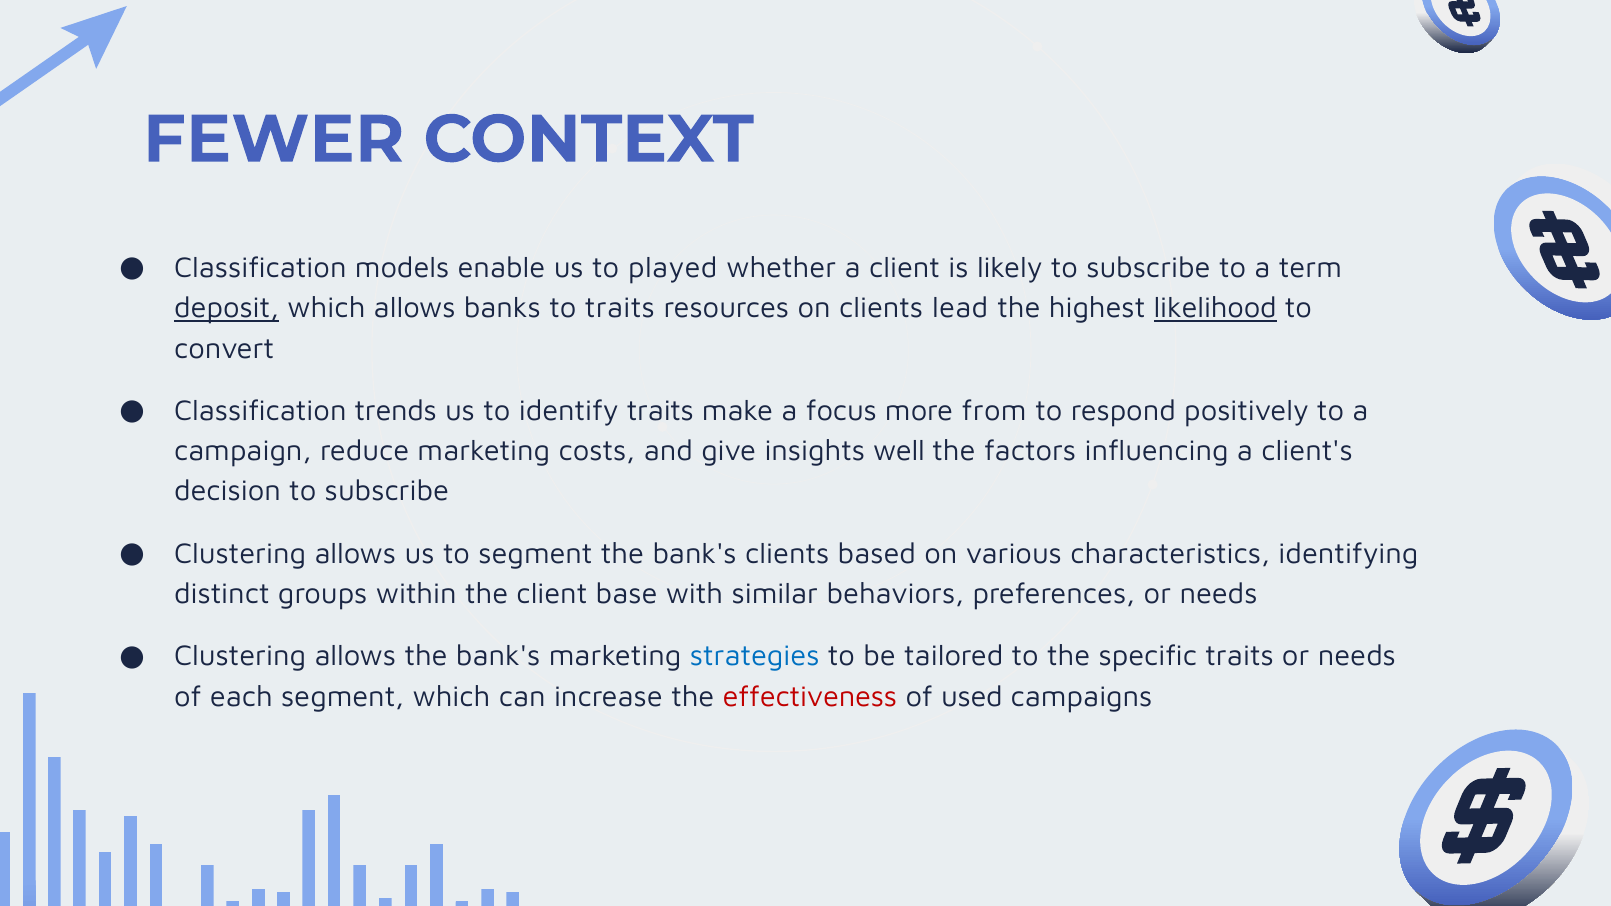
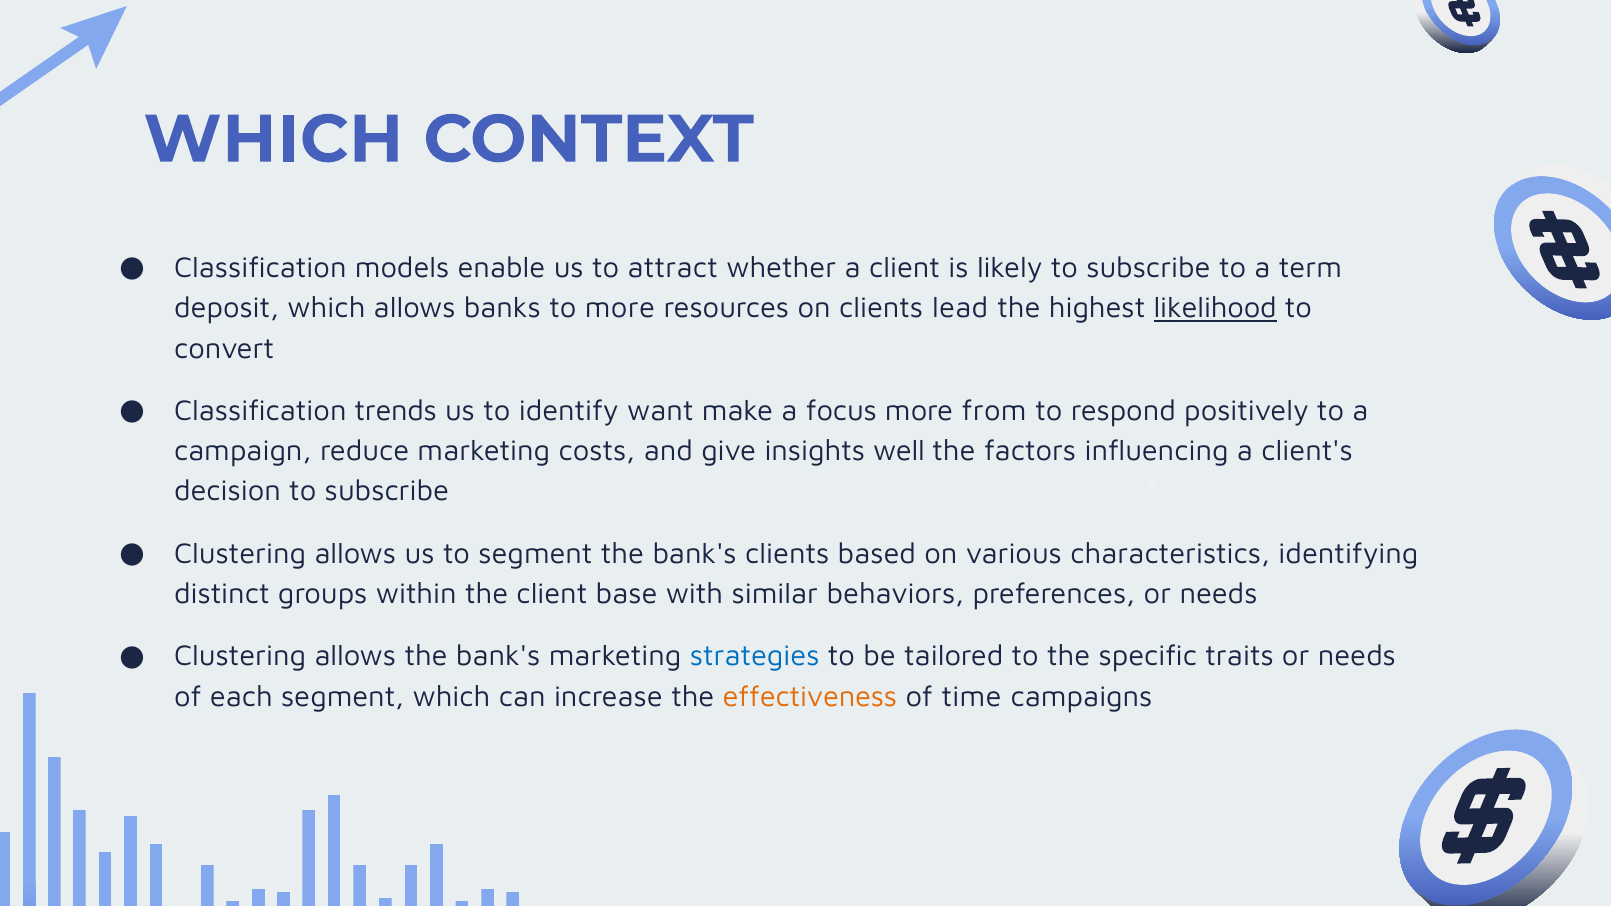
FEWER: FEWER -> WHICH (273, 139)
played: played -> attract (673, 268)
deposit underline: present -> none (227, 308)
to traits: traits -> more (620, 308)
identify traits: traits -> want (660, 411)
effectiveness colour: red -> orange (810, 697)
used: used -> time (972, 697)
